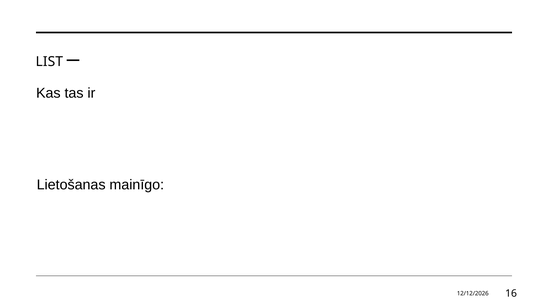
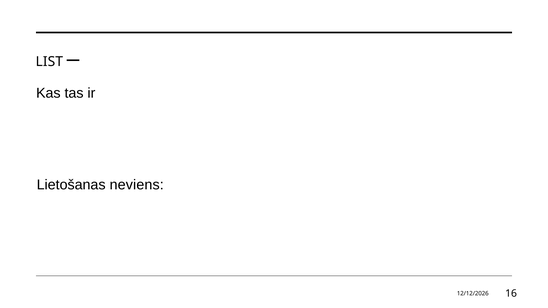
mainīgo: mainīgo -> neviens (137, 185)
